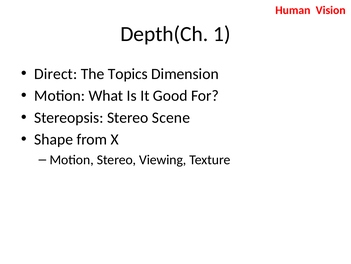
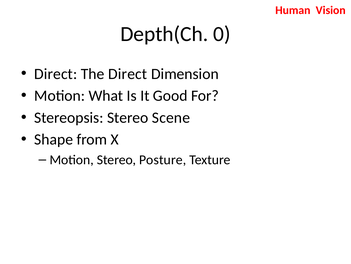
1: 1 -> 0 (222, 34)
The Topics: Topics -> Direct (128, 74)
Viewing: Viewing -> Posture (163, 159)
